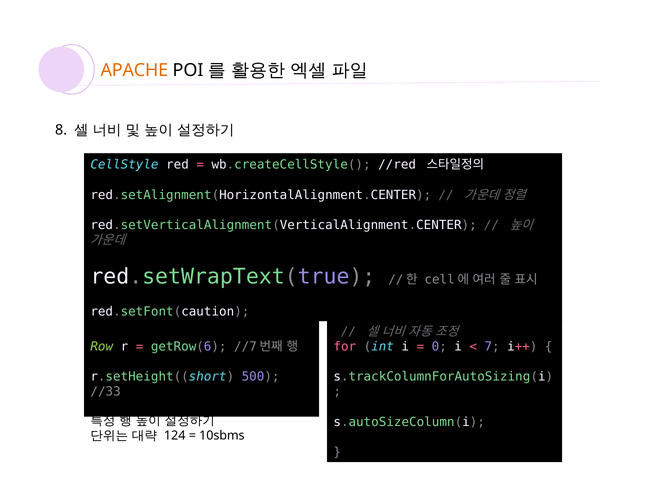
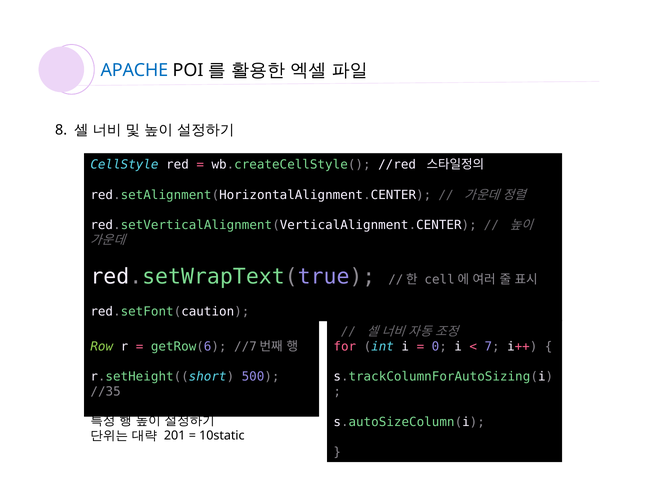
APACHE colour: orange -> blue (134, 70)
//33: //33 -> //35 (106, 391)
124: 124 -> 201 (175, 435)
10sbms: 10sbms -> 10static (222, 435)
